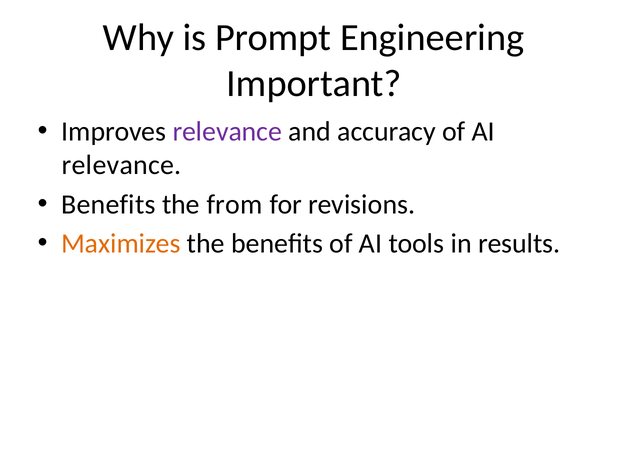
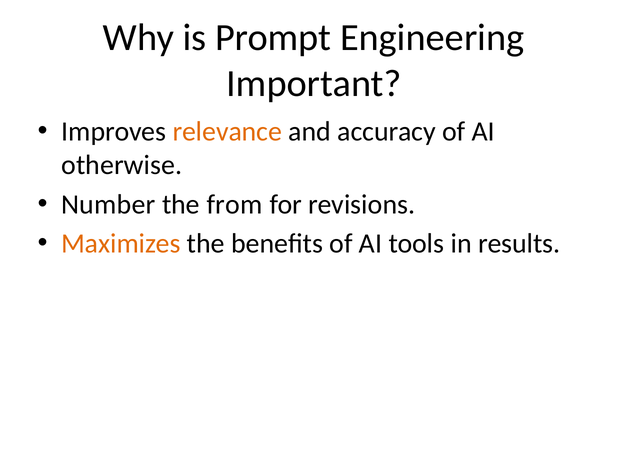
relevance colour: purple -> orange (227, 132)
relevance: relevance -> otherwise (122, 165)
Benefits: Benefits -> Number (108, 204)
